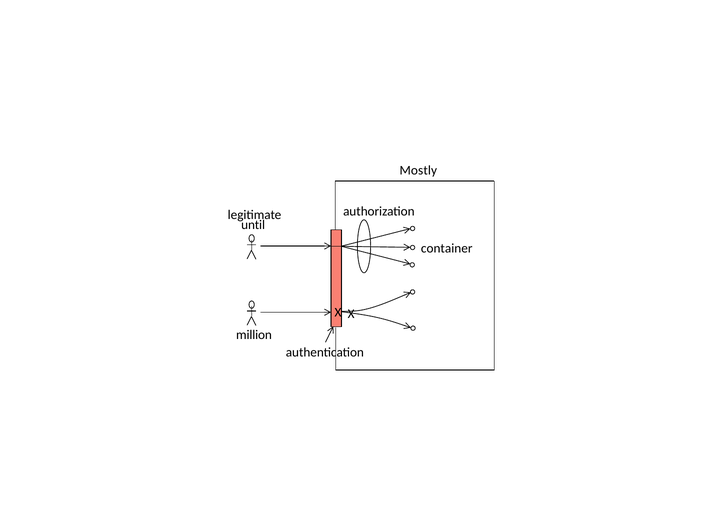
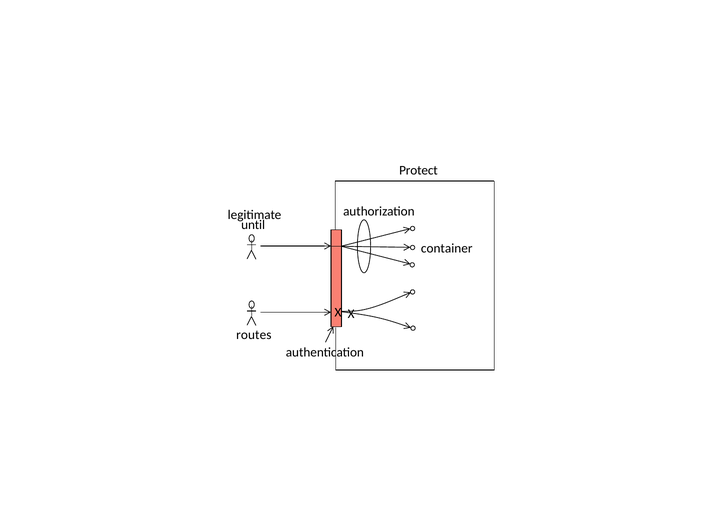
Mostly: Mostly -> Protect (418, 170)
million: million -> routes (254, 335)
